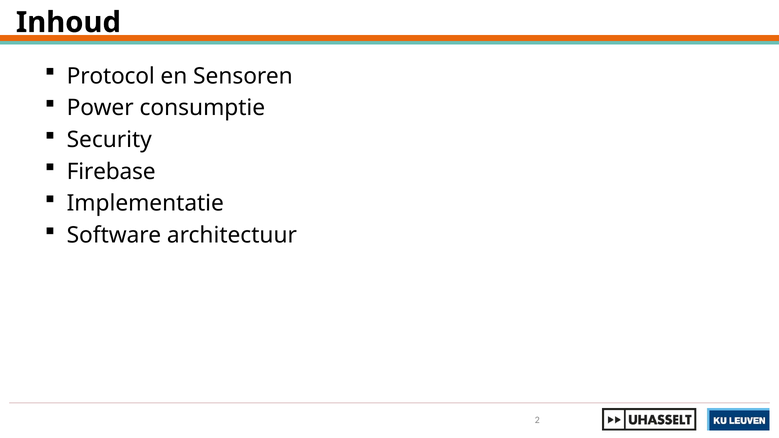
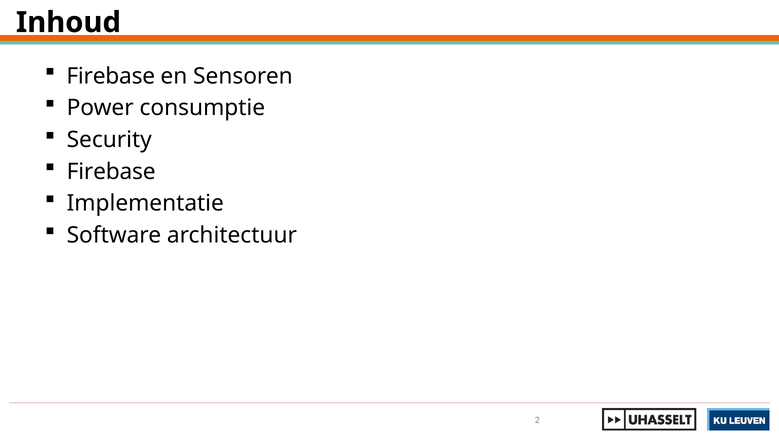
Protocol: Protocol -> Firebase (111, 76)
